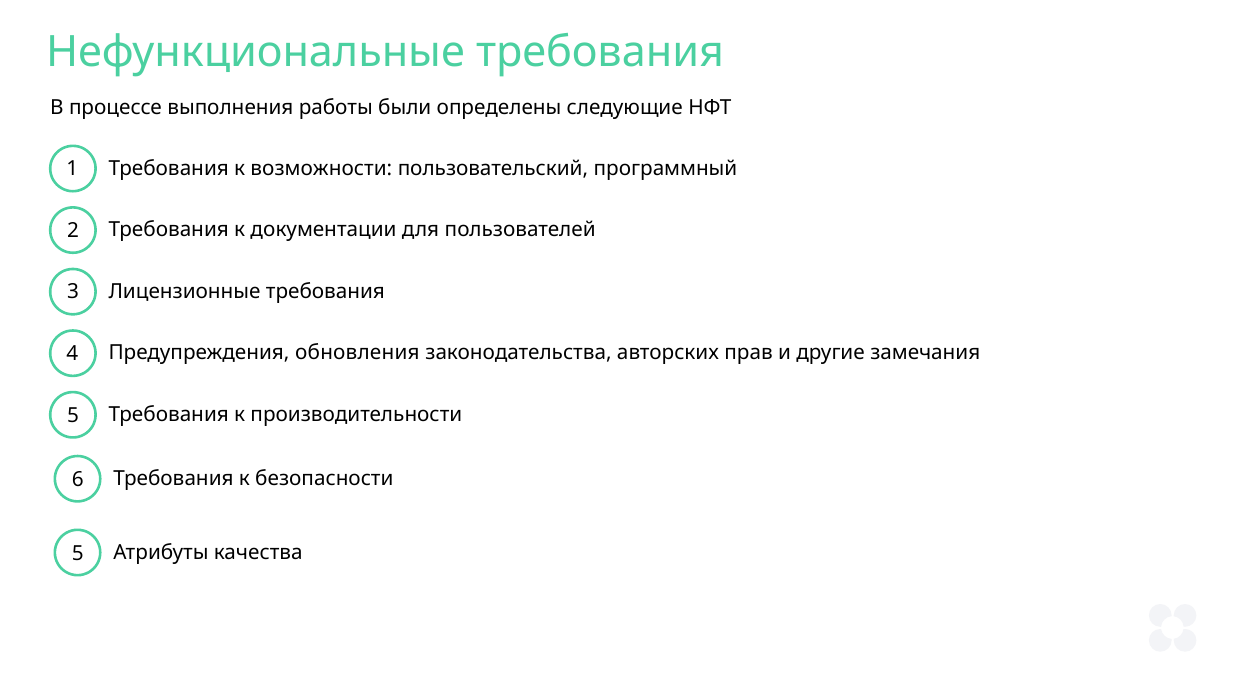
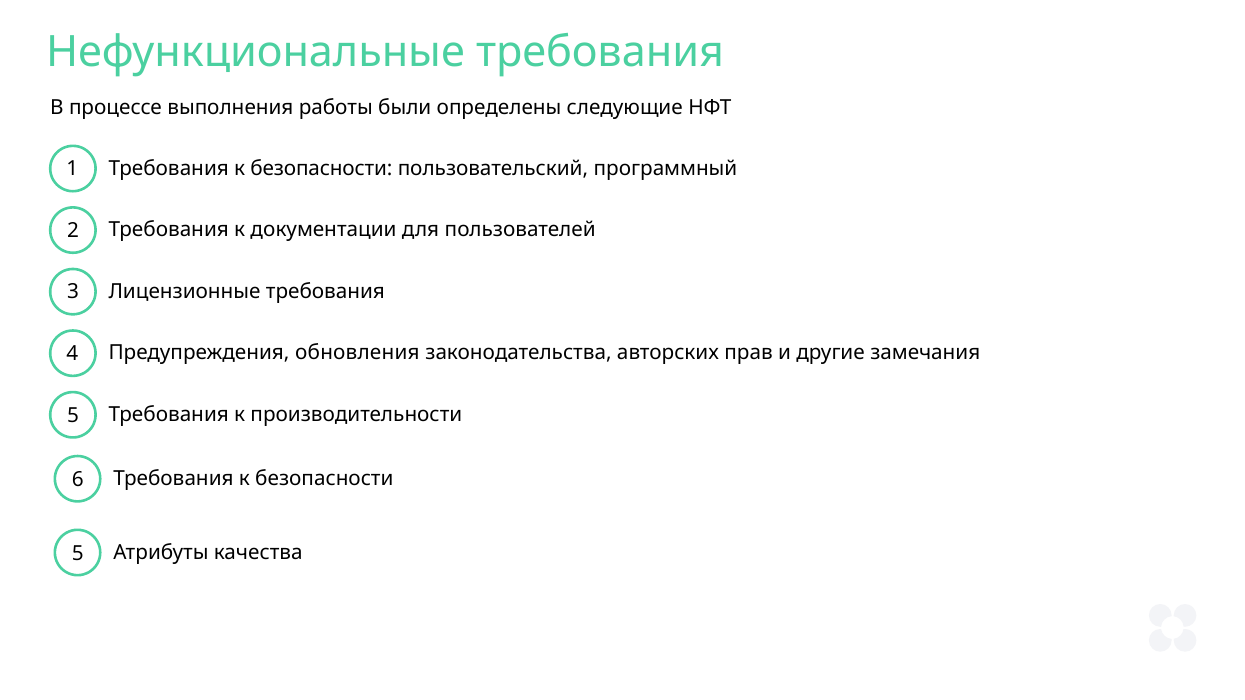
возможности: возможности -> безопасности (321, 168)
